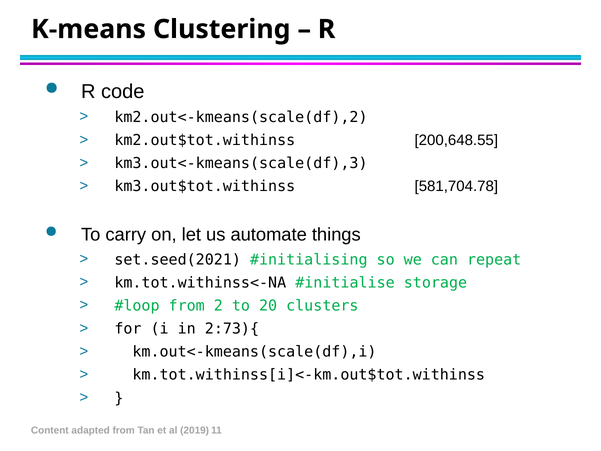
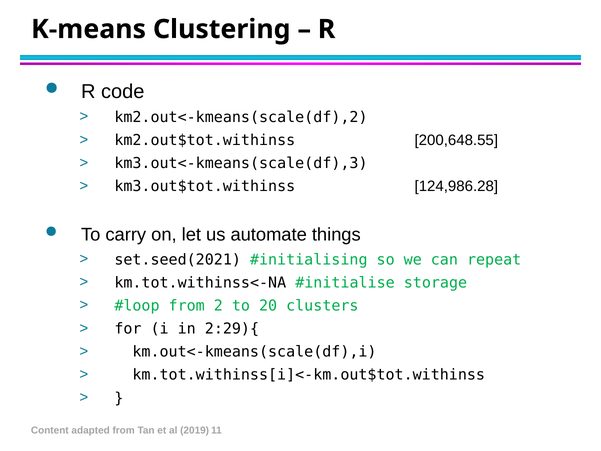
581,704.78: 581,704.78 -> 124,986.28 (456, 186)
2:73){: 2:73){ -> 2:29){ (232, 329)
